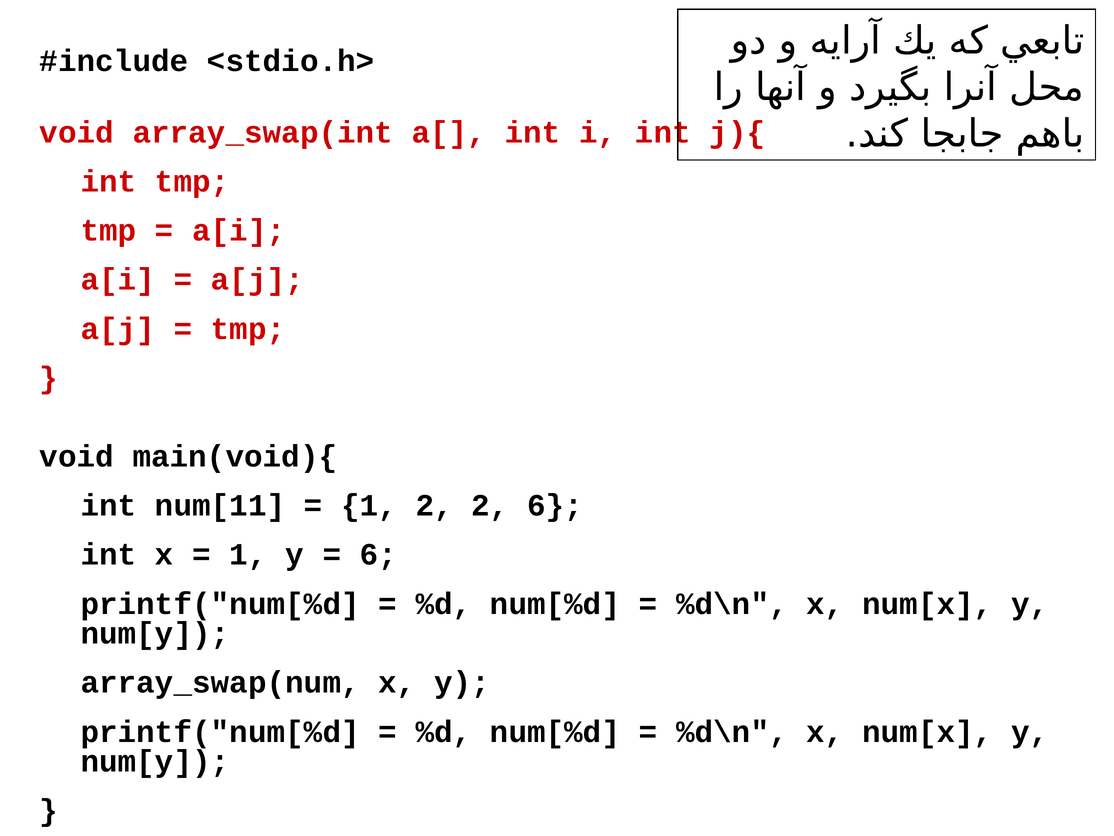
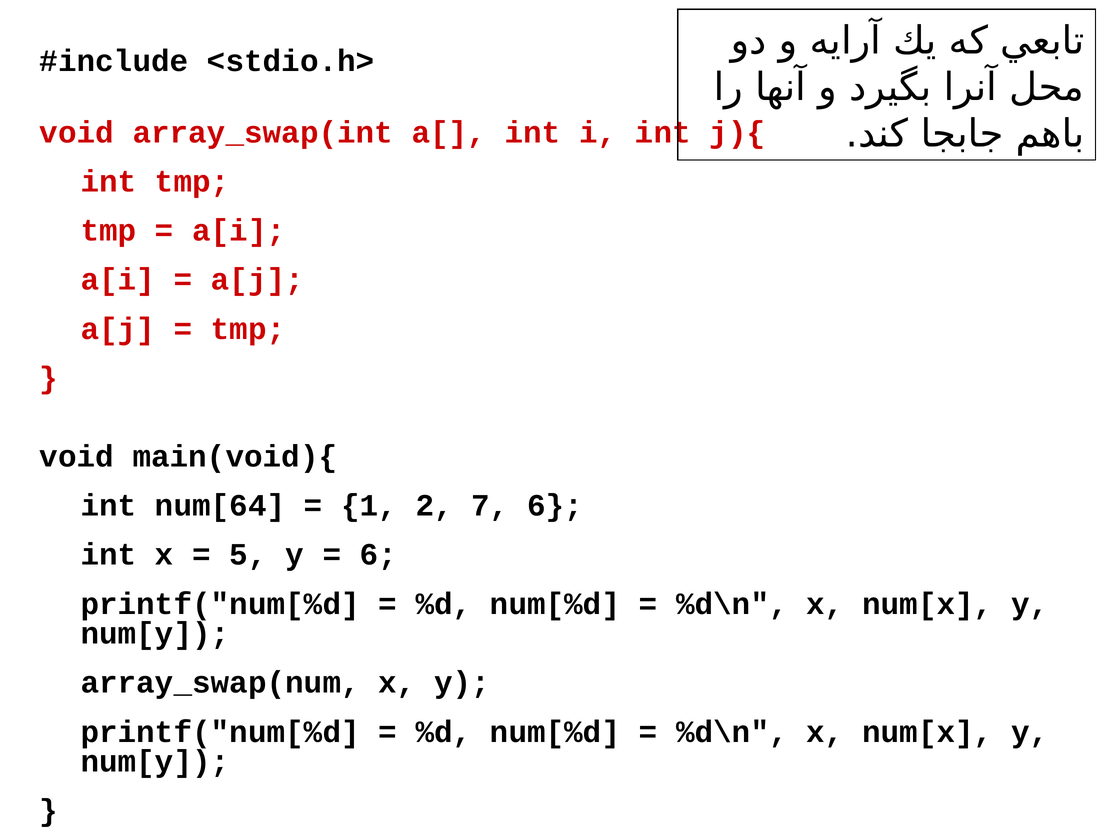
num[11: num[11 -> num[64 (220, 505)
2 2: 2 -> 7 (490, 505)
1: 1 -> 5 (248, 554)
